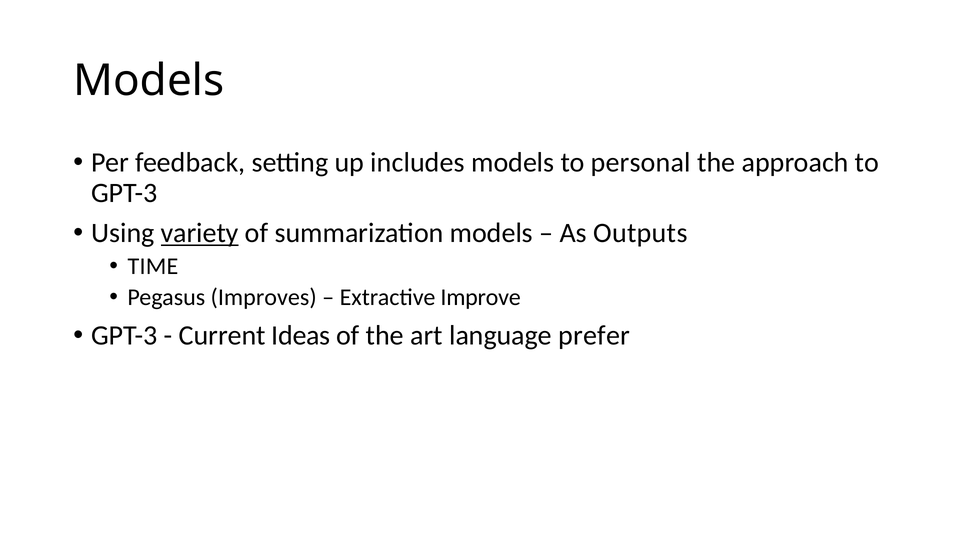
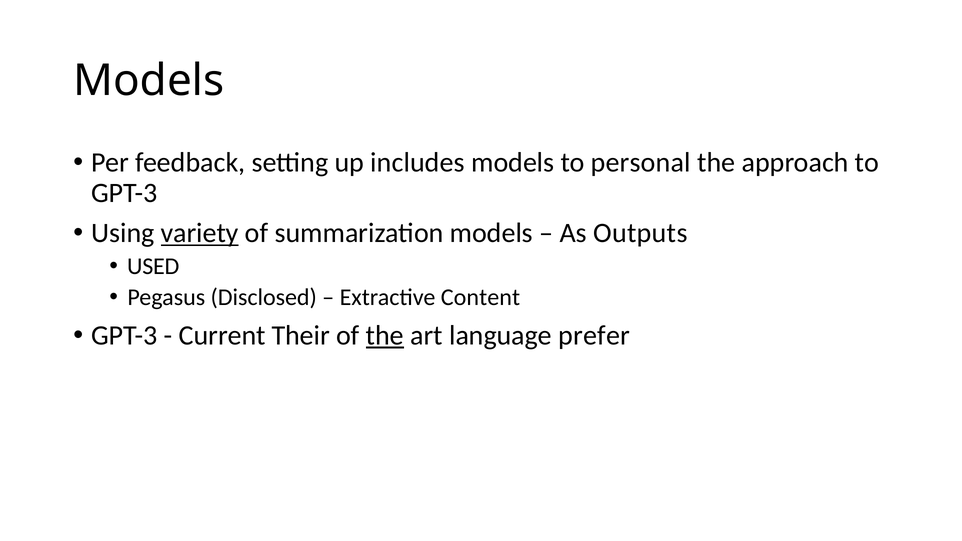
TIME: TIME -> USED (153, 266)
Improves: Improves -> Disclosed (264, 297)
Improve: Improve -> Content (480, 297)
Ideas: Ideas -> Their (301, 336)
the underline: none -> present (385, 336)
